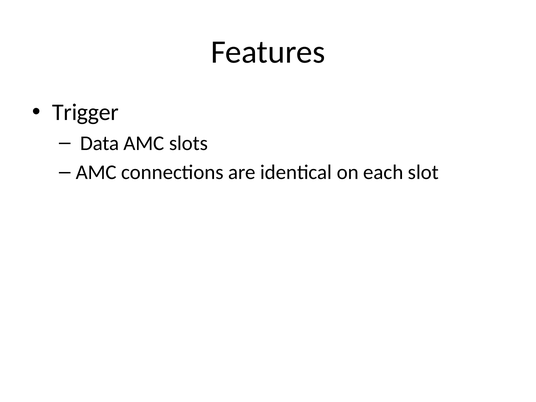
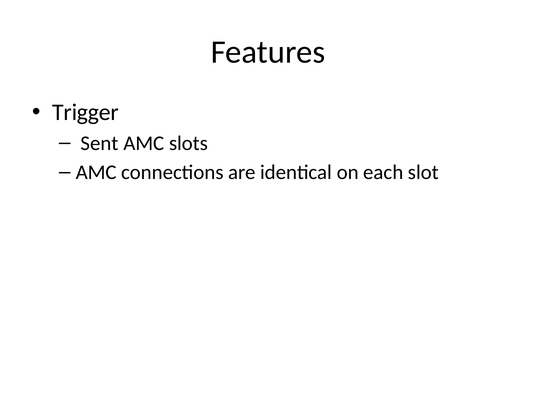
Data: Data -> Sent (99, 143)
